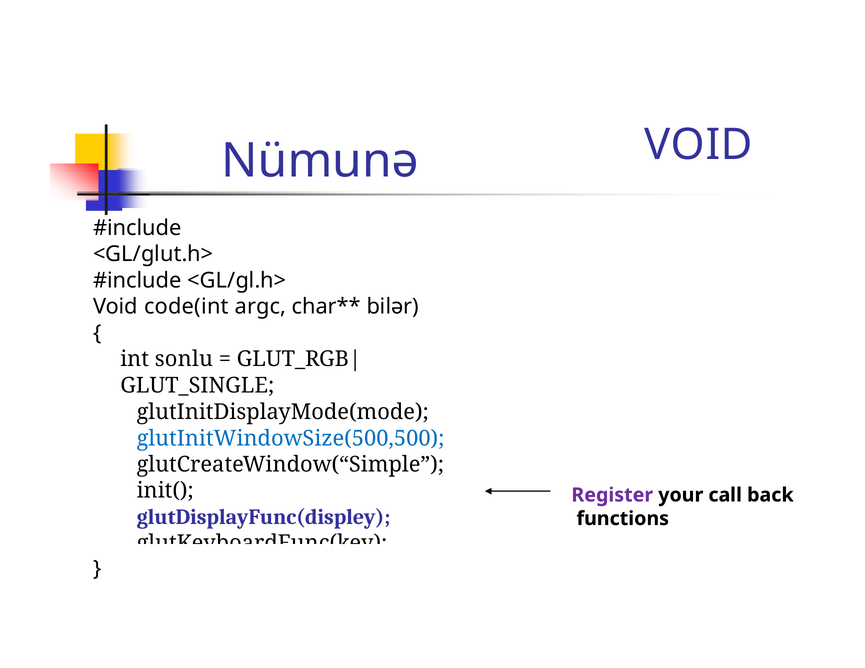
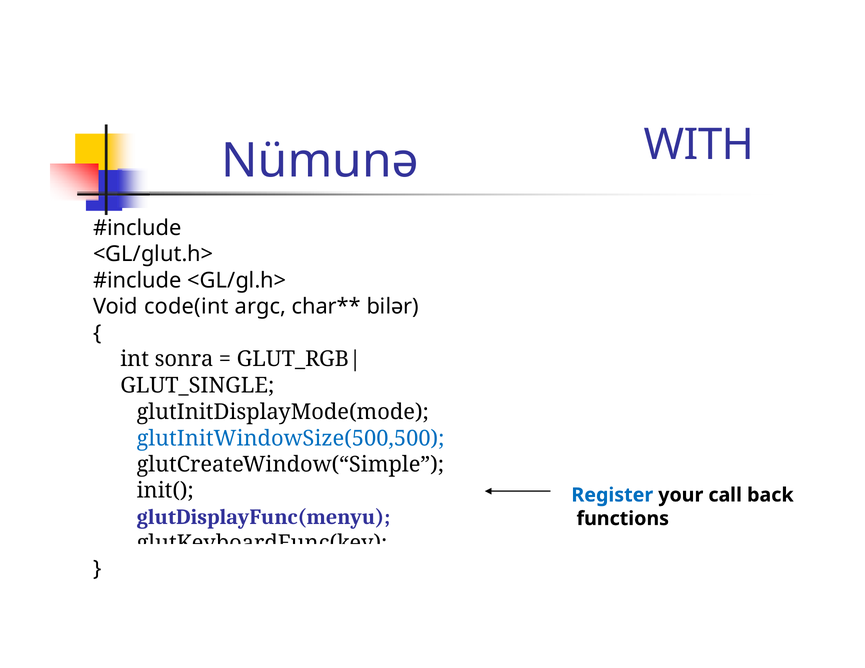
VOID: VOID -> WITH (699, 145)
sonlu: sonlu -> sonra (184, 359)
Register colour: purple -> blue (612, 495)
glutDisplayFunc(displey: glutDisplayFunc(displey -> glutDisplayFunc(menyu (264, 517)
